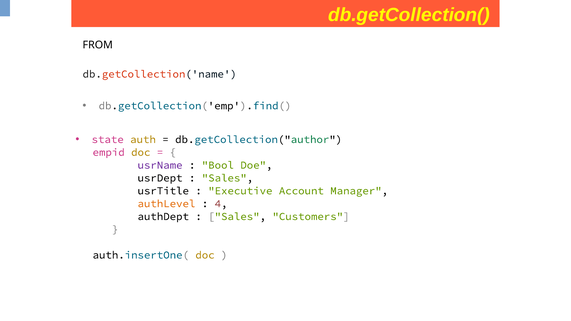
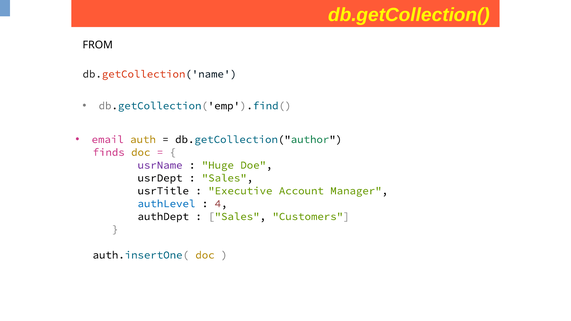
state: state -> email (108, 140)
empid: empid -> finds (109, 152)
Bool: Bool -> Huge (218, 165)
authLevel colour: orange -> blue (166, 204)
